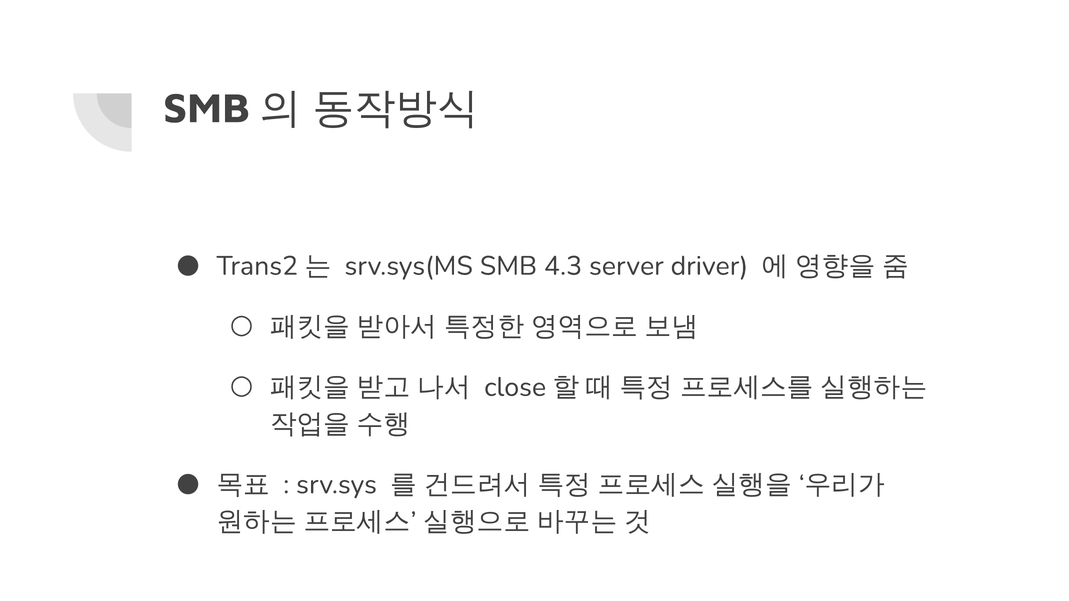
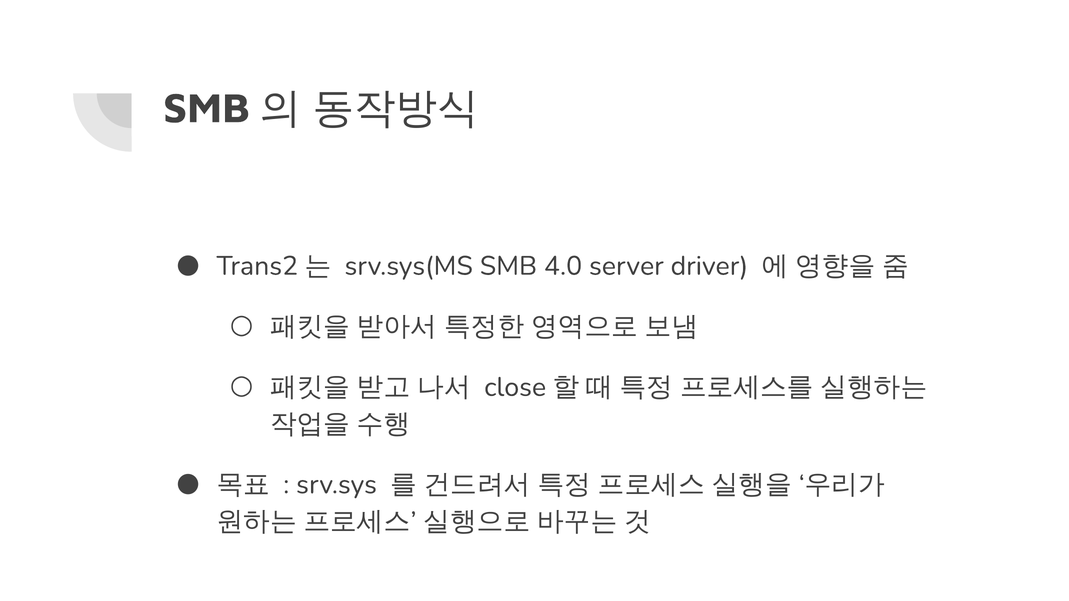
4.3: 4.3 -> 4.0 (563, 266)
